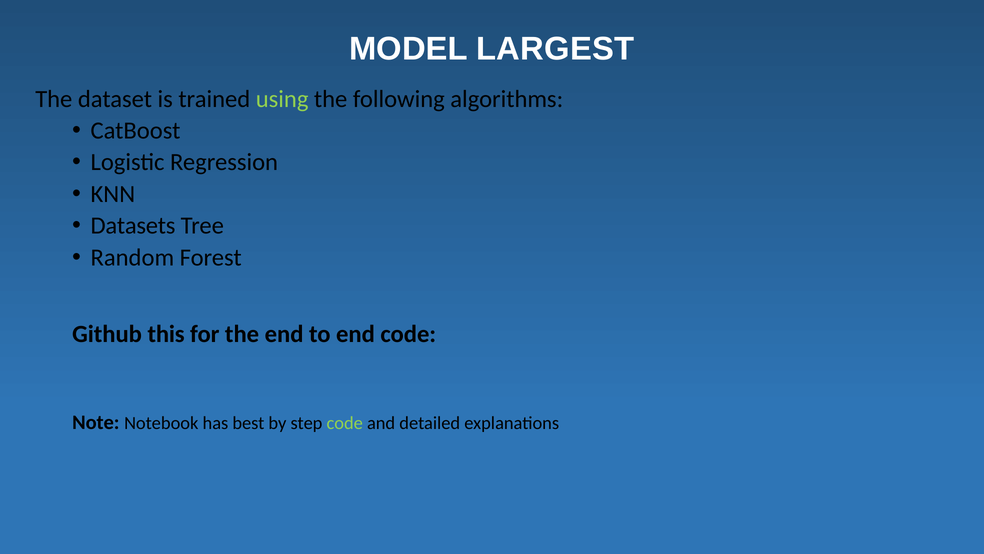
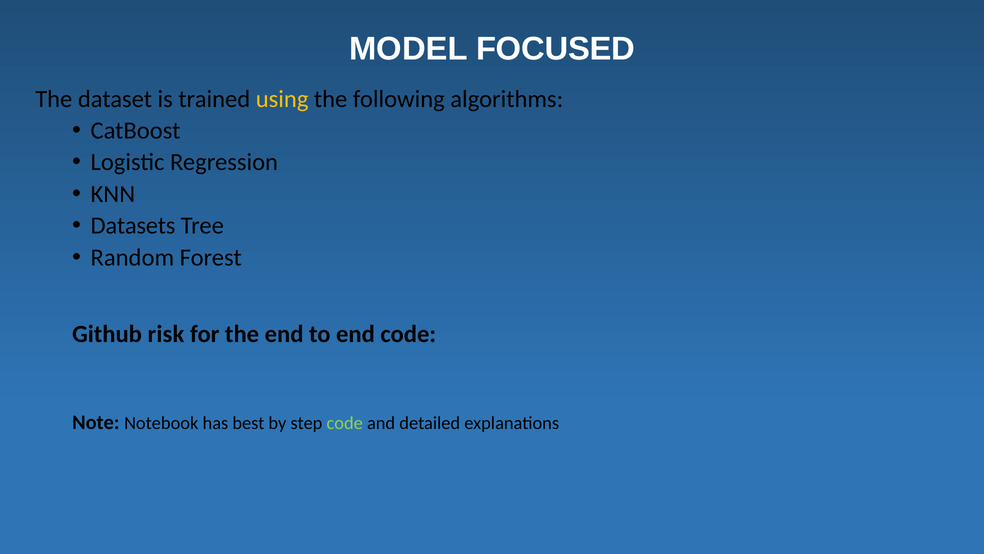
LARGEST: LARGEST -> FOCUSED (556, 49)
using colour: light green -> yellow (282, 99)
this: this -> risk (166, 334)
